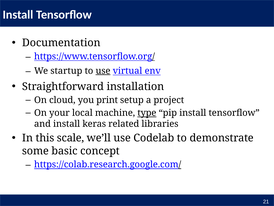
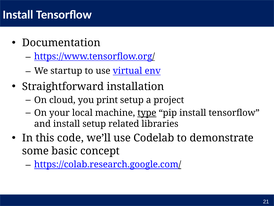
use underline: present -> none (103, 71)
install keras: keras -> setup (94, 124)
scale: scale -> code (70, 138)
